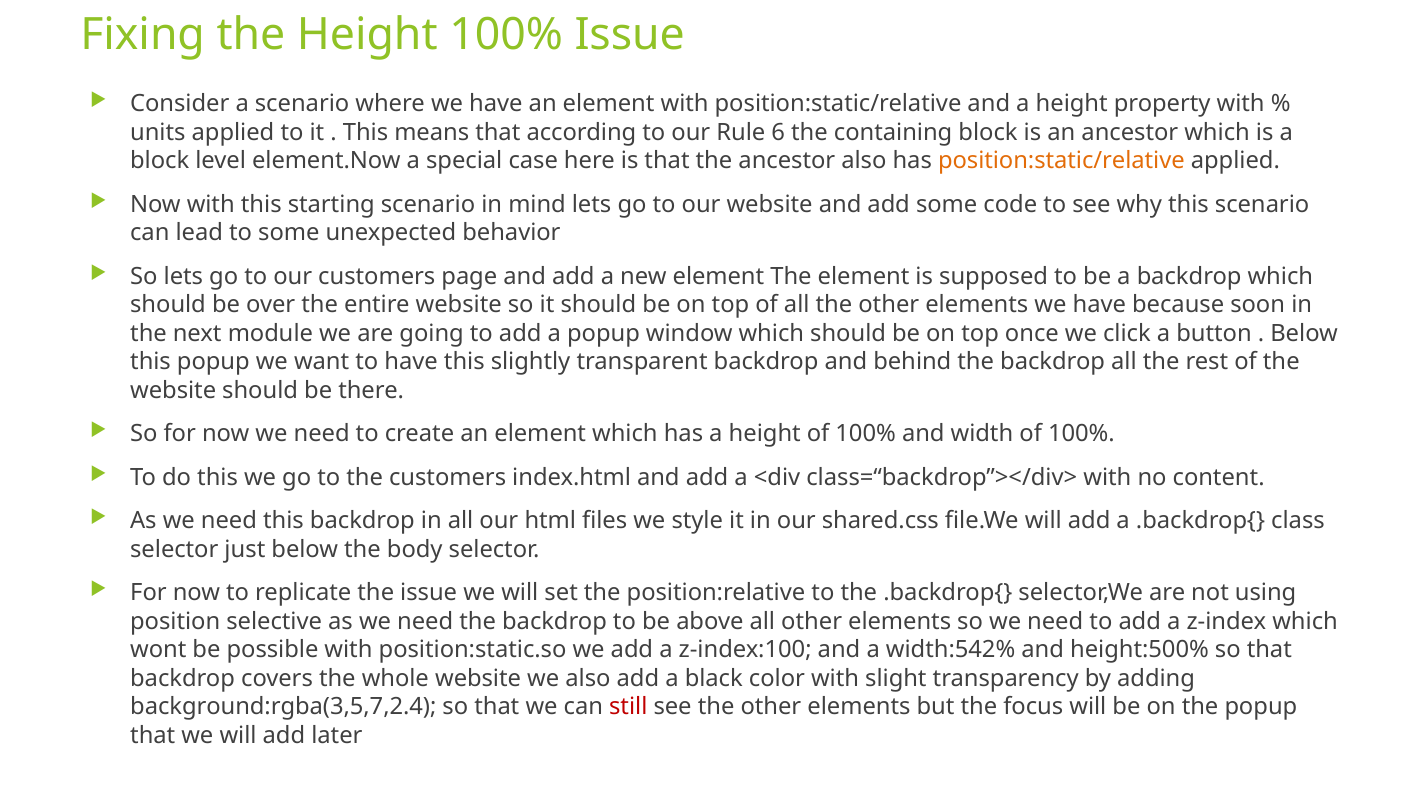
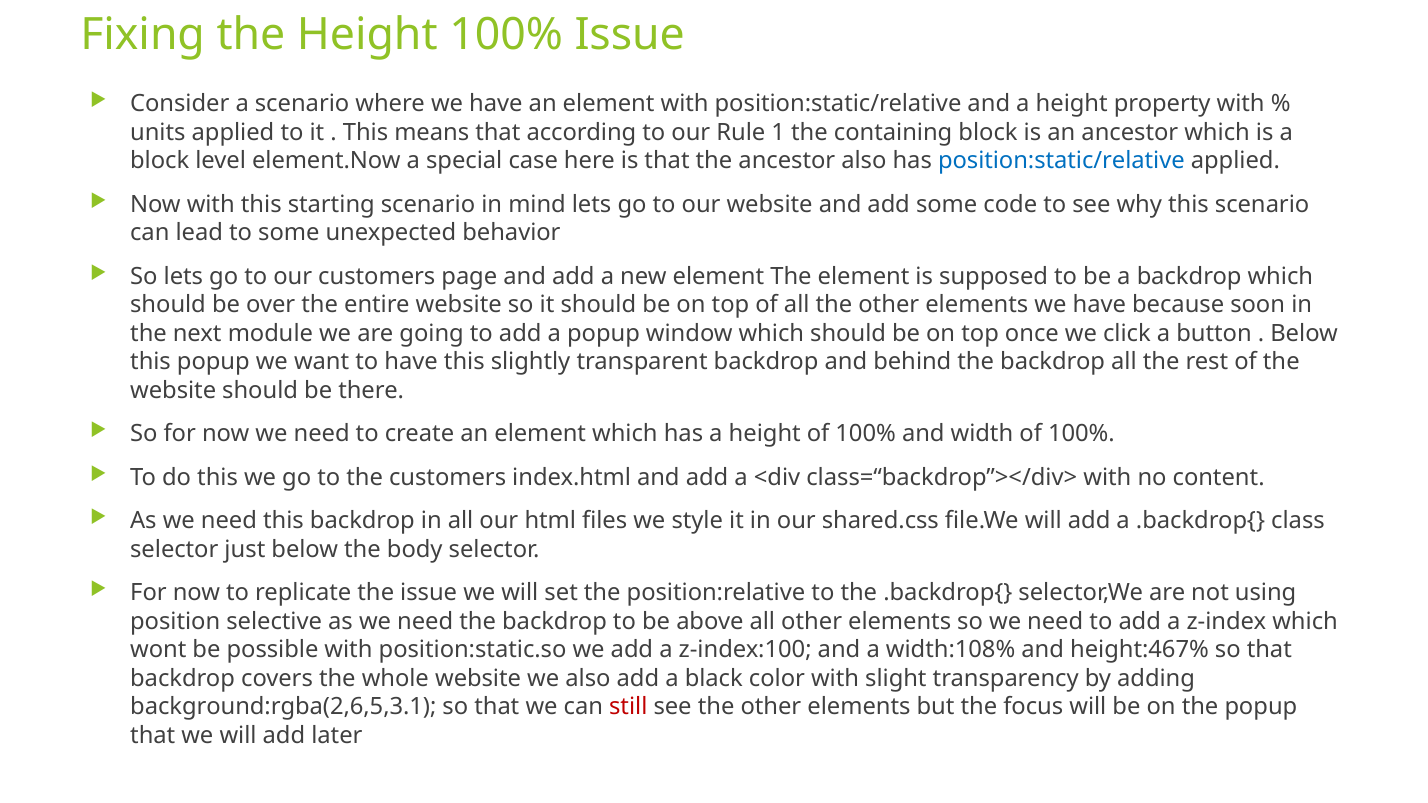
6: 6 -> 1 (778, 133)
position:static/relative colour: orange -> blue (1061, 161)
width:542%: width:542% -> width:108% (951, 650)
height:500%: height:500% -> height:467% (1140, 650)
background:rgba(3,5,7,2.4: background:rgba(3,5,7,2.4 -> background:rgba(2,6,5,3.1 (283, 707)
